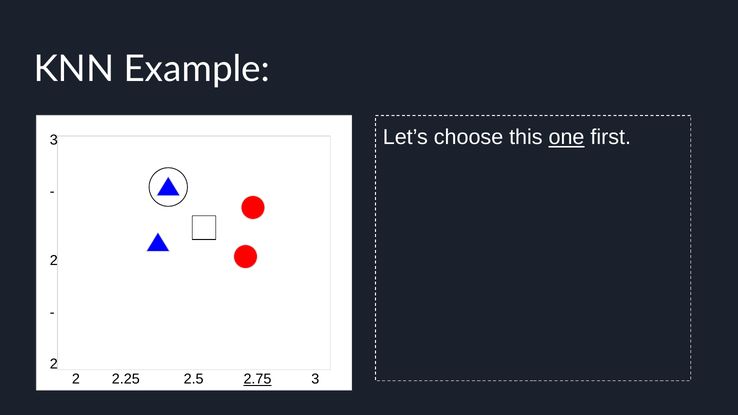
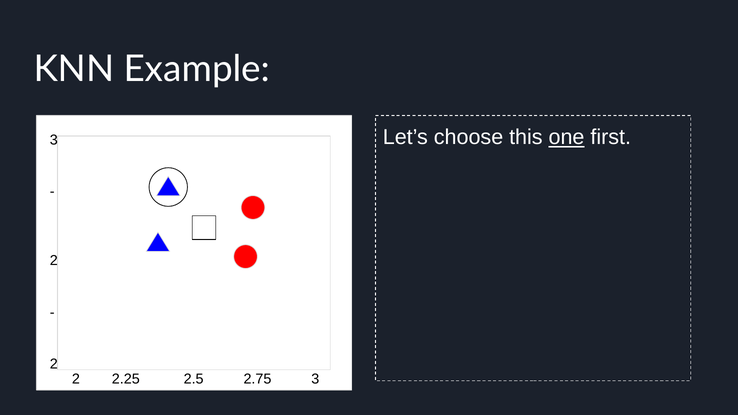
2.75 underline: present -> none (257, 379)
